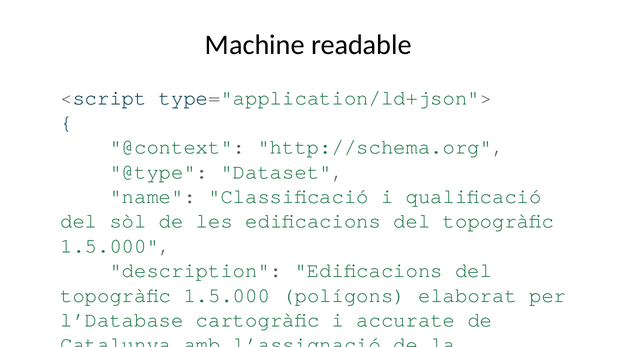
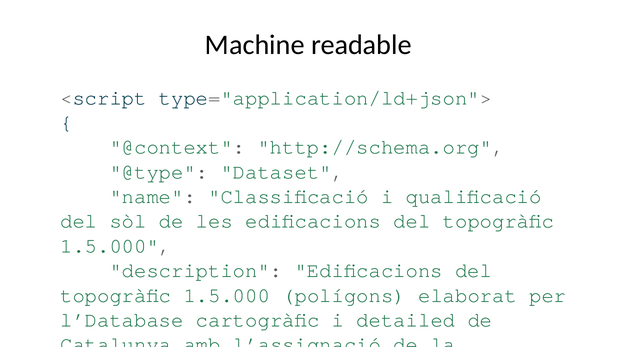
accurate: accurate -> detailed (406, 320)
